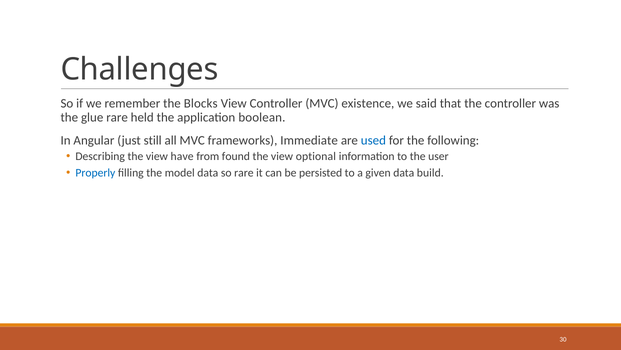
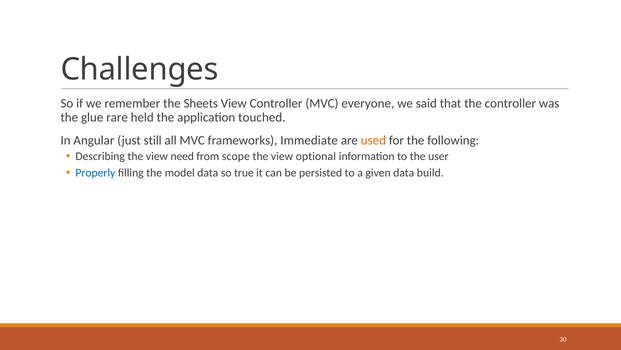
Blocks: Blocks -> Sheets (201, 103)
existence: existence -> everyone (368, 103)
boolean: boolean -> touched (262, 117)
used colour: blue -> orange (373, 140)
have: have -> need (182, 156)
found: found -> scope (236, 156)
so rare: rare -> true (244, 173)
